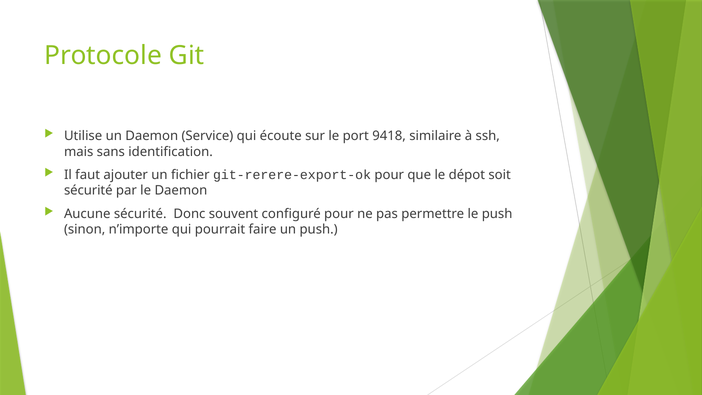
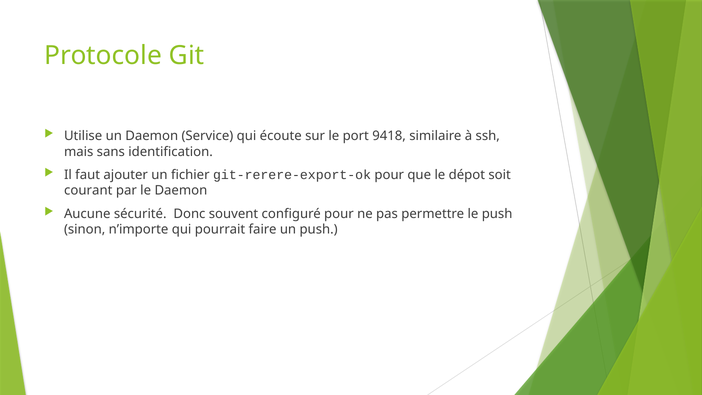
sécurité: sécurité -> courant (88, 191)
